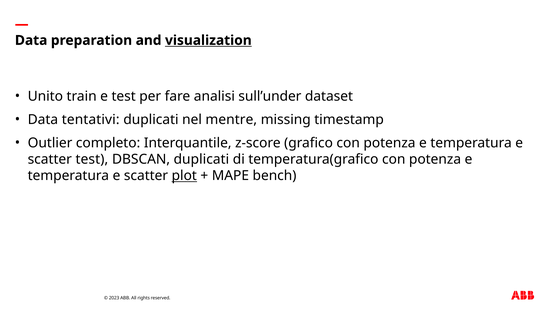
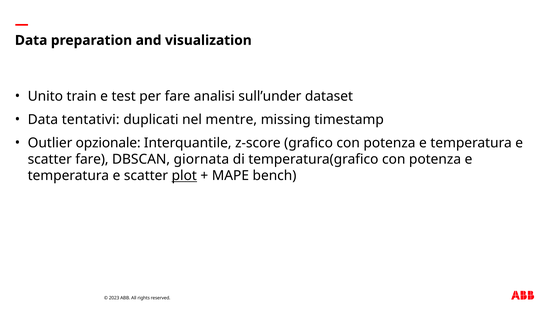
visualization underline: present -> none (208, 40)
completo: completo -> opzionale (108, 143)
scatter test: test -> fare (92, 159)
DBSCAN duplicati: duplicati -> giornata (201, 159)
